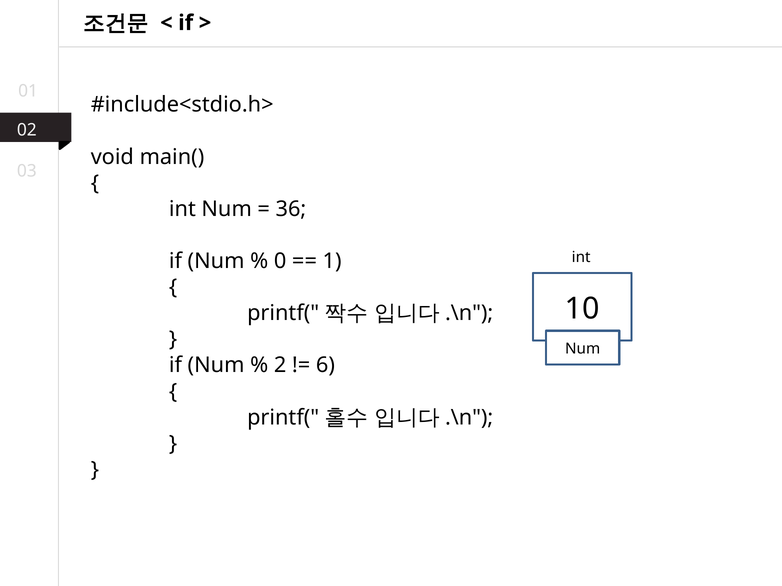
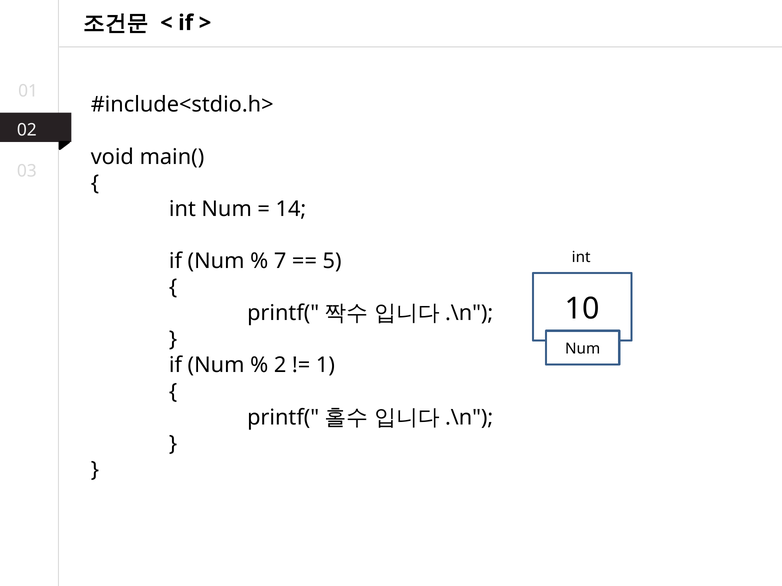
36: 36 -> 14 (291, 209)
0: 0 -> 7 (280, 261)
1: 1 -> 5 (332, 261)
6: 6 -> 1 (325, 366)
